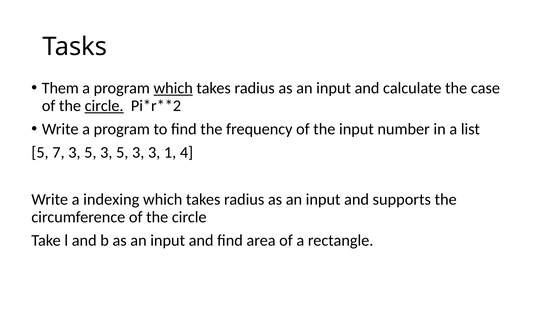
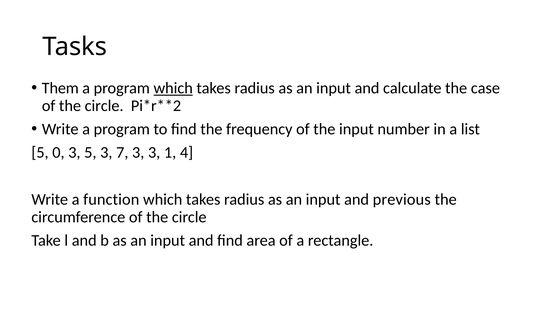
circle underline: present -> none (104, 106)
7: 7 -> 0 (58, 153)
5 3 5: 5 -> 7 (122, 153)
indexing: indexing -> function (111, 199)
supports: supports -> previous (402, 199)
